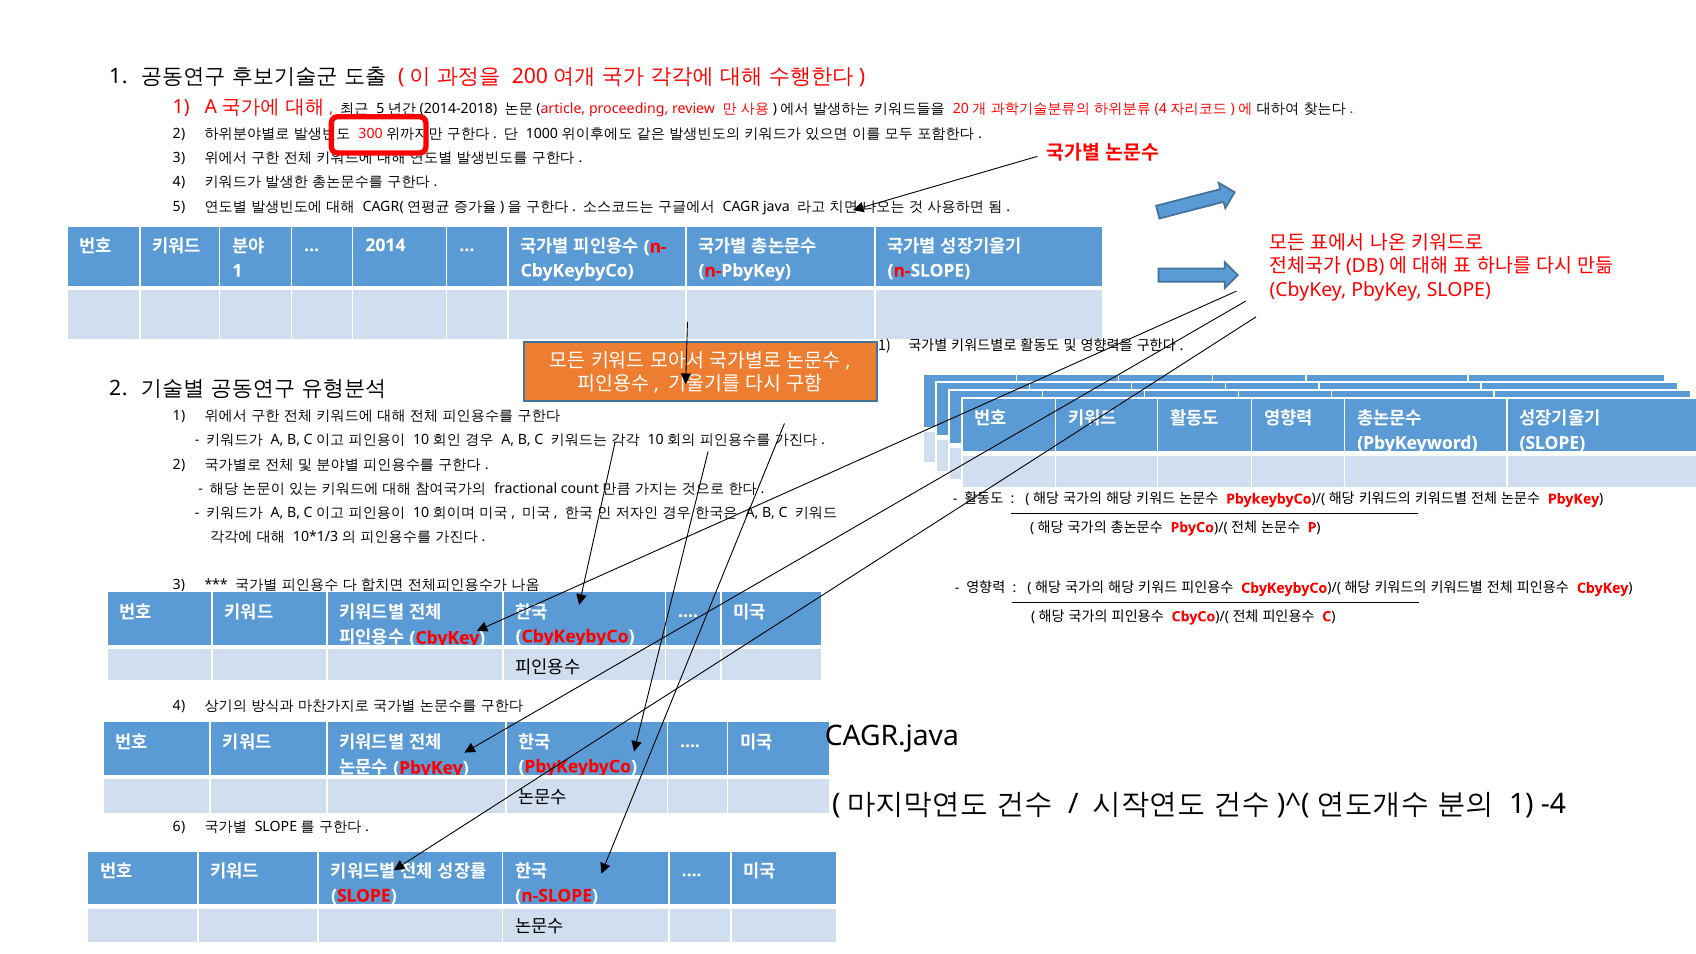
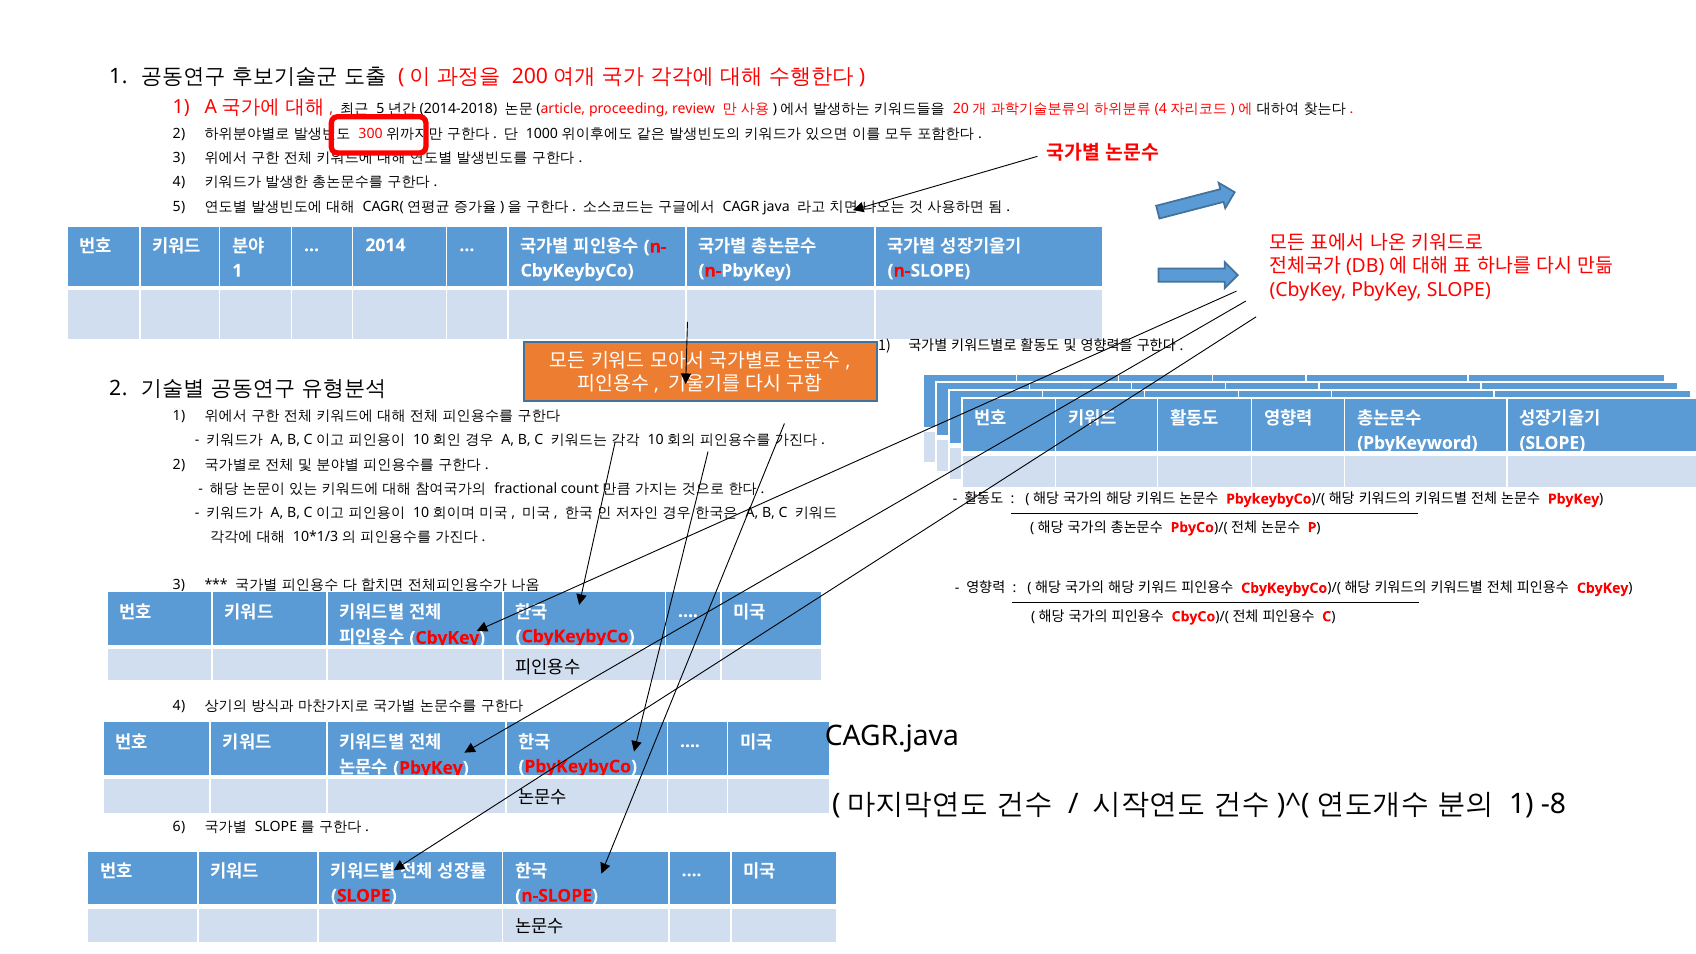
-4: -4 -> -8 (1553, 804)
